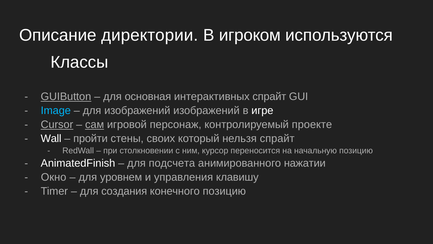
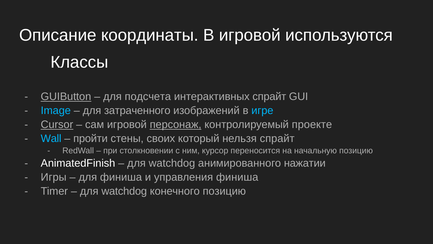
директории: директории -> координаты (150, 35)
В игроком: игроком -> игровой (250, 35)
основная: основная -> подсчета (148, 97)
для изображений: изображений -> затраченного (137, 110)
игре colour: white -> light blue (262, 110)
сам underline: present -> none (95, 124)
персонаж underline: none -> present (176, 124)
Wall colour: white -> light blue (51, 138)
подсчета: подсчета -> watchdog (172, 163)
Окно: Окно -> Игры (54, 177)
для уровнем: уровнем -> финиша (121, 177)
управления клавишу: клавишу -> финиша (237, 177)
создания: создания -> watchdog (124, 191)
